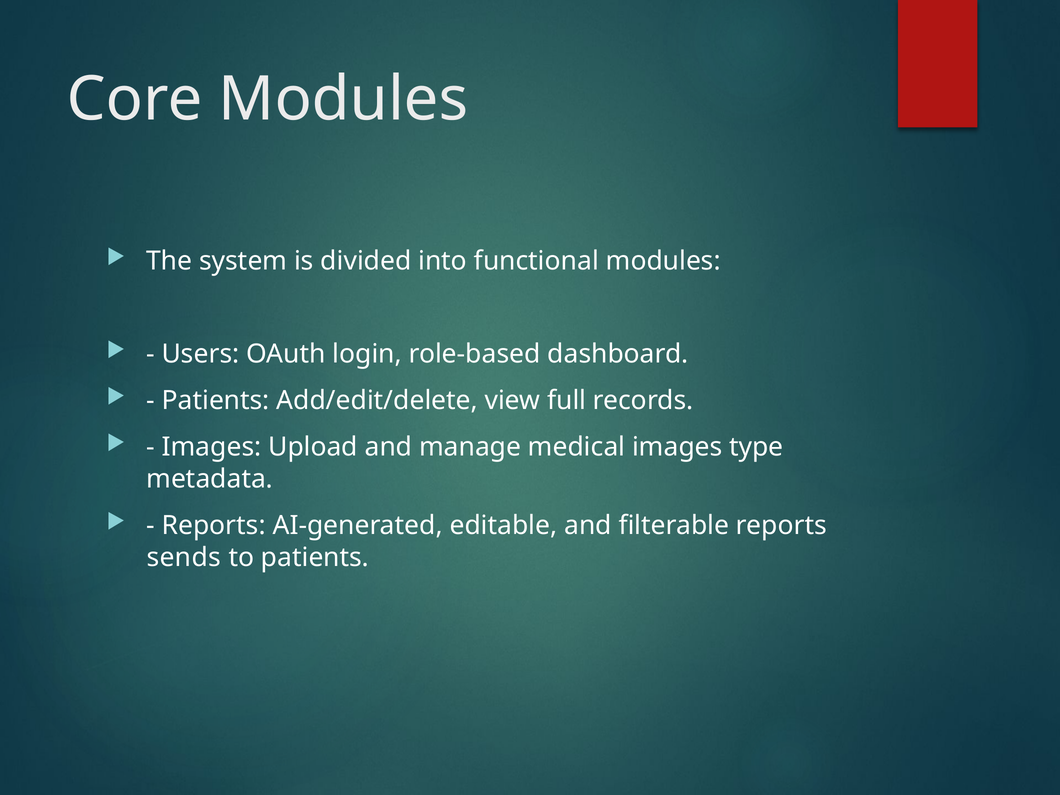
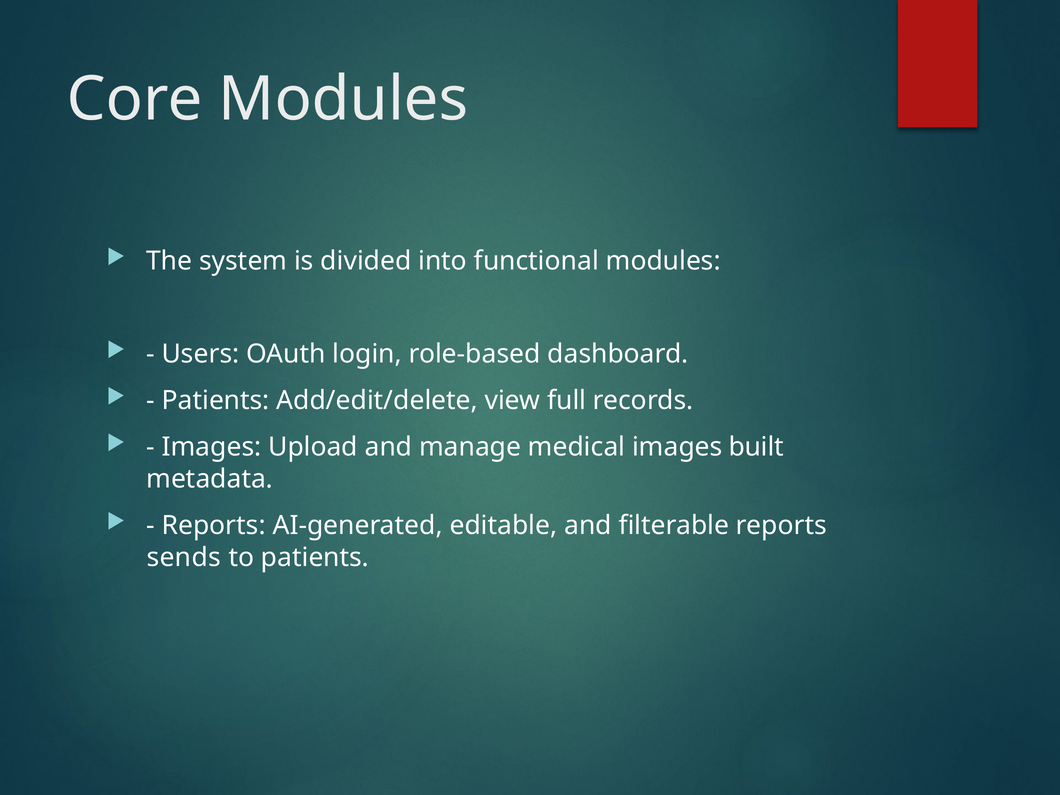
type: type -> built (756, 447)
